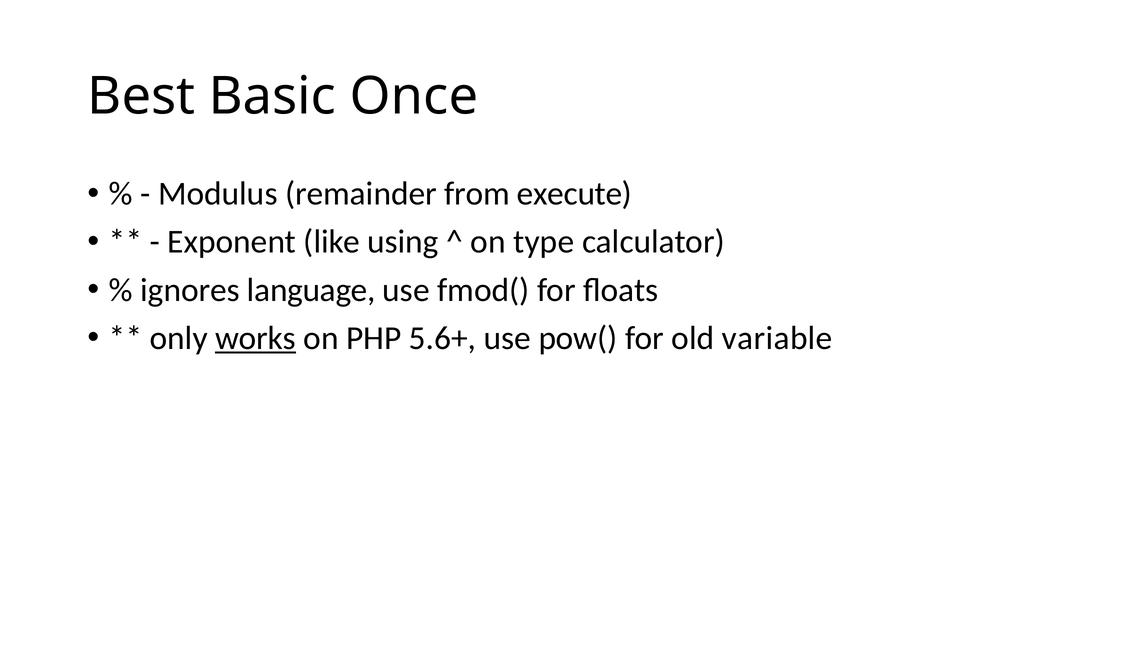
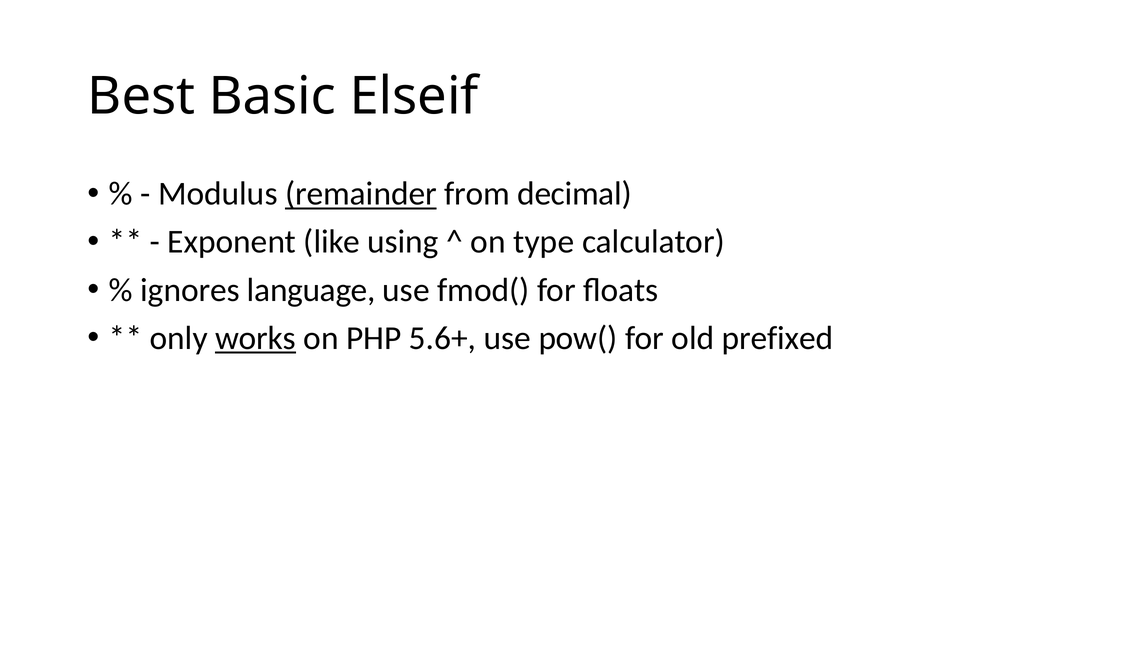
Once: Once -> Elseif (414, 96)
remainder underline: none -> present (361, 194)
execute: execute -> decimal (575, 194)
variable: variable -> prefixed (777, 338)
